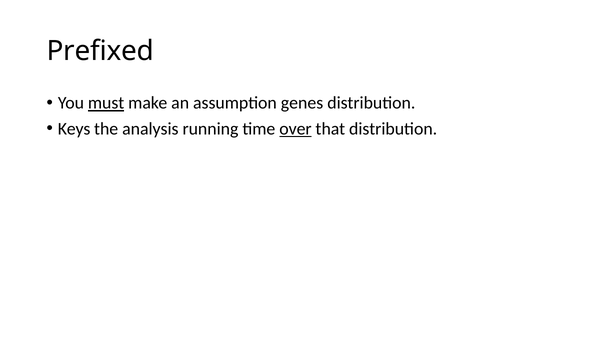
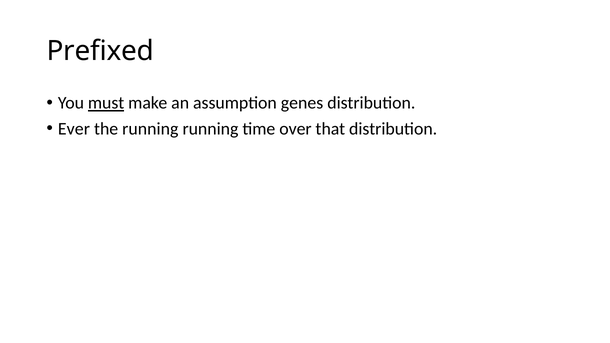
Keys: Keys -> Ever (74, 129)
the analysis: analysis -> running (150, 129)
over underline: present -> none (295, 129)
